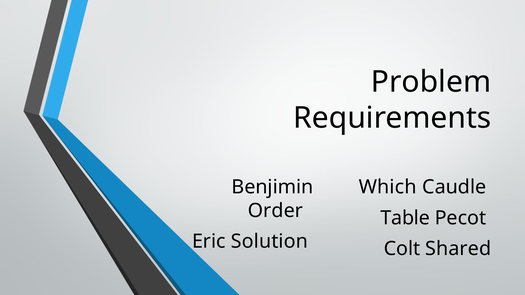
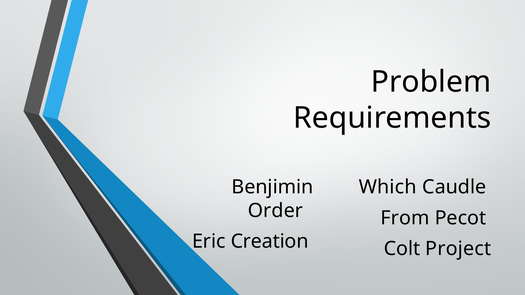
Table: Table -> From (405, 218)
Solution: Solution -> Creation (270, 242)
Shared: Shared -> Project (458, 249)
